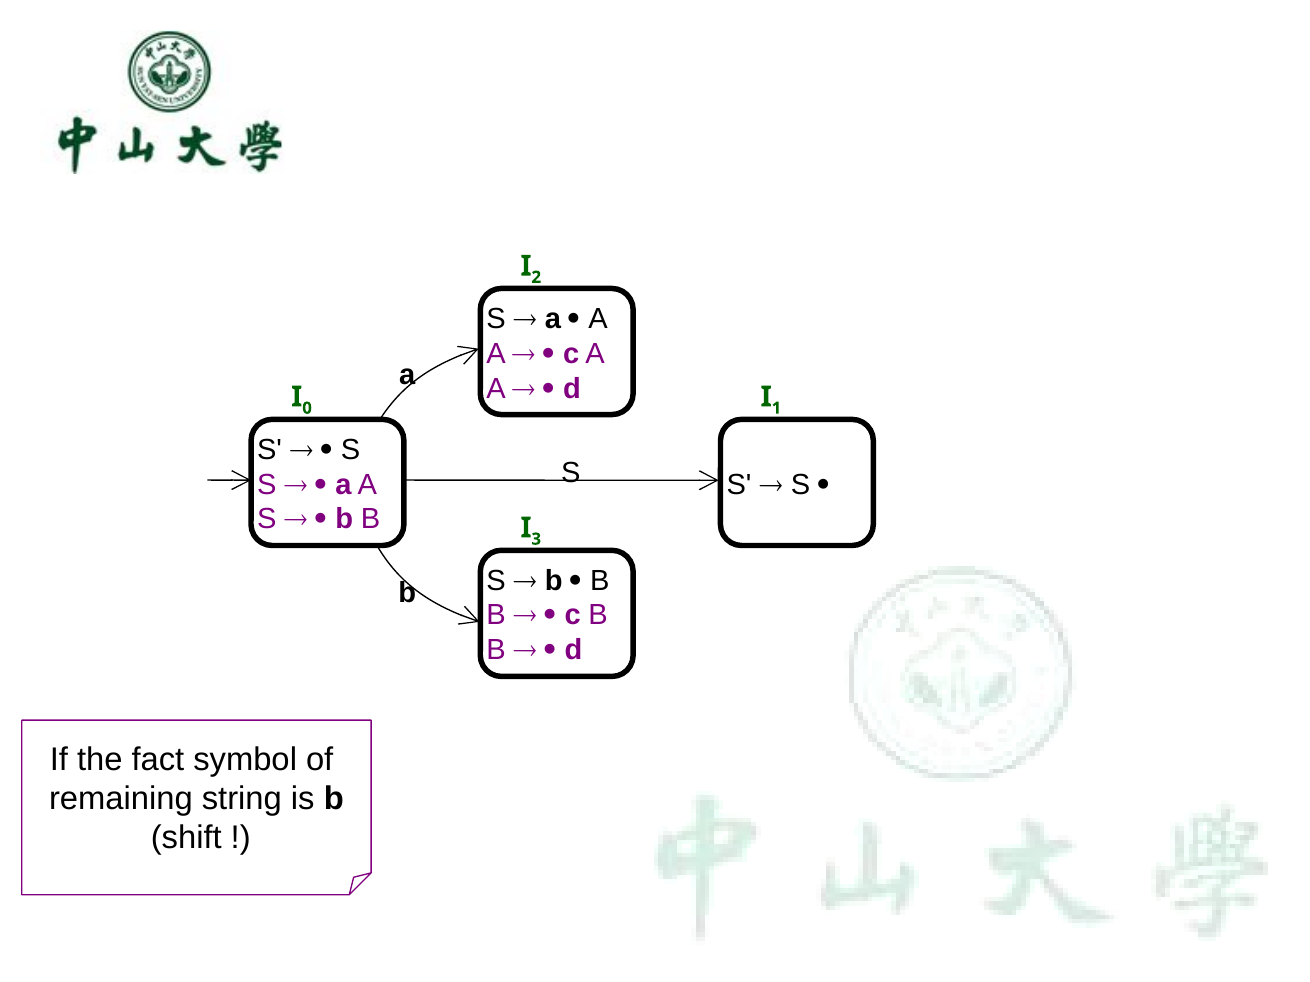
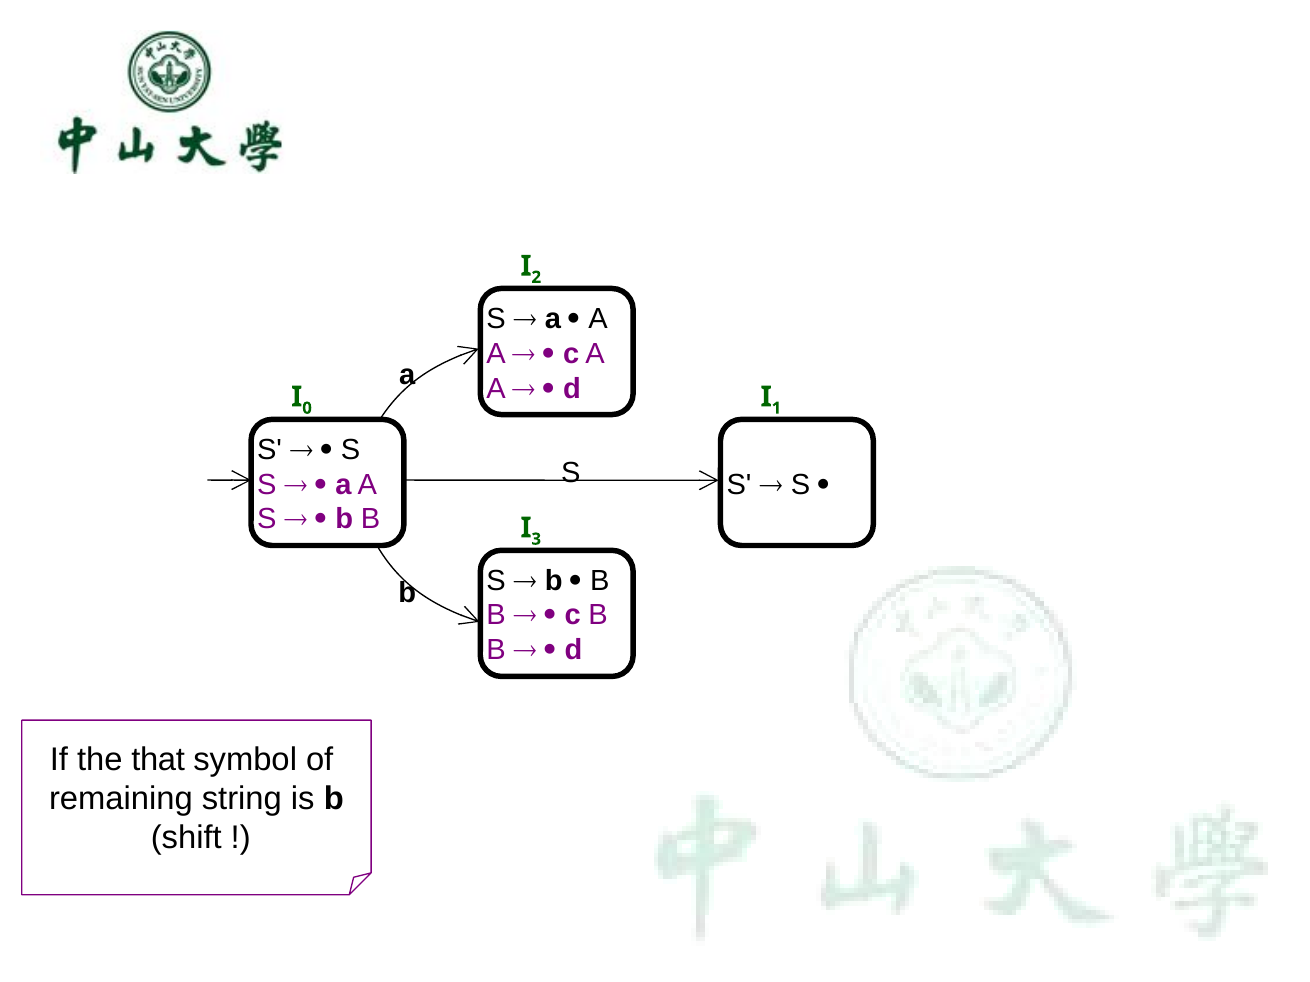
fact: fact -> that (158, 760)
